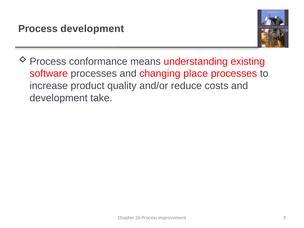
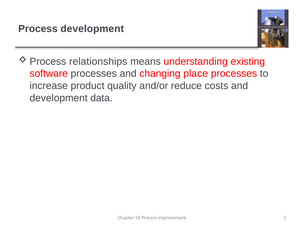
conformance: conformance -> relationships (98, 61)
take: take -> data (101, 98)
